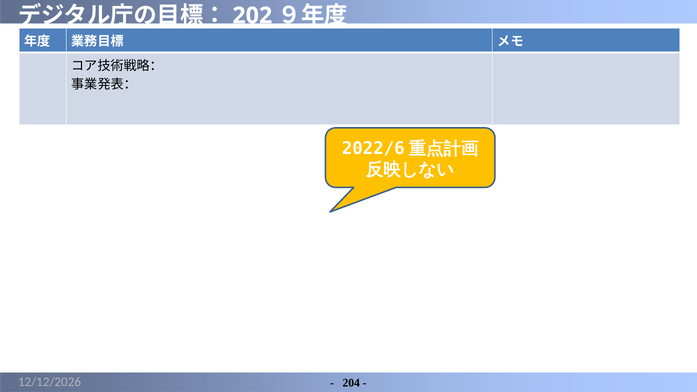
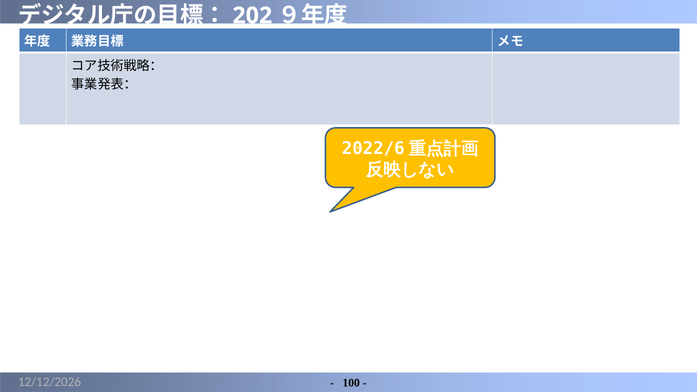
204: 204 -> 100 (351, 383)
